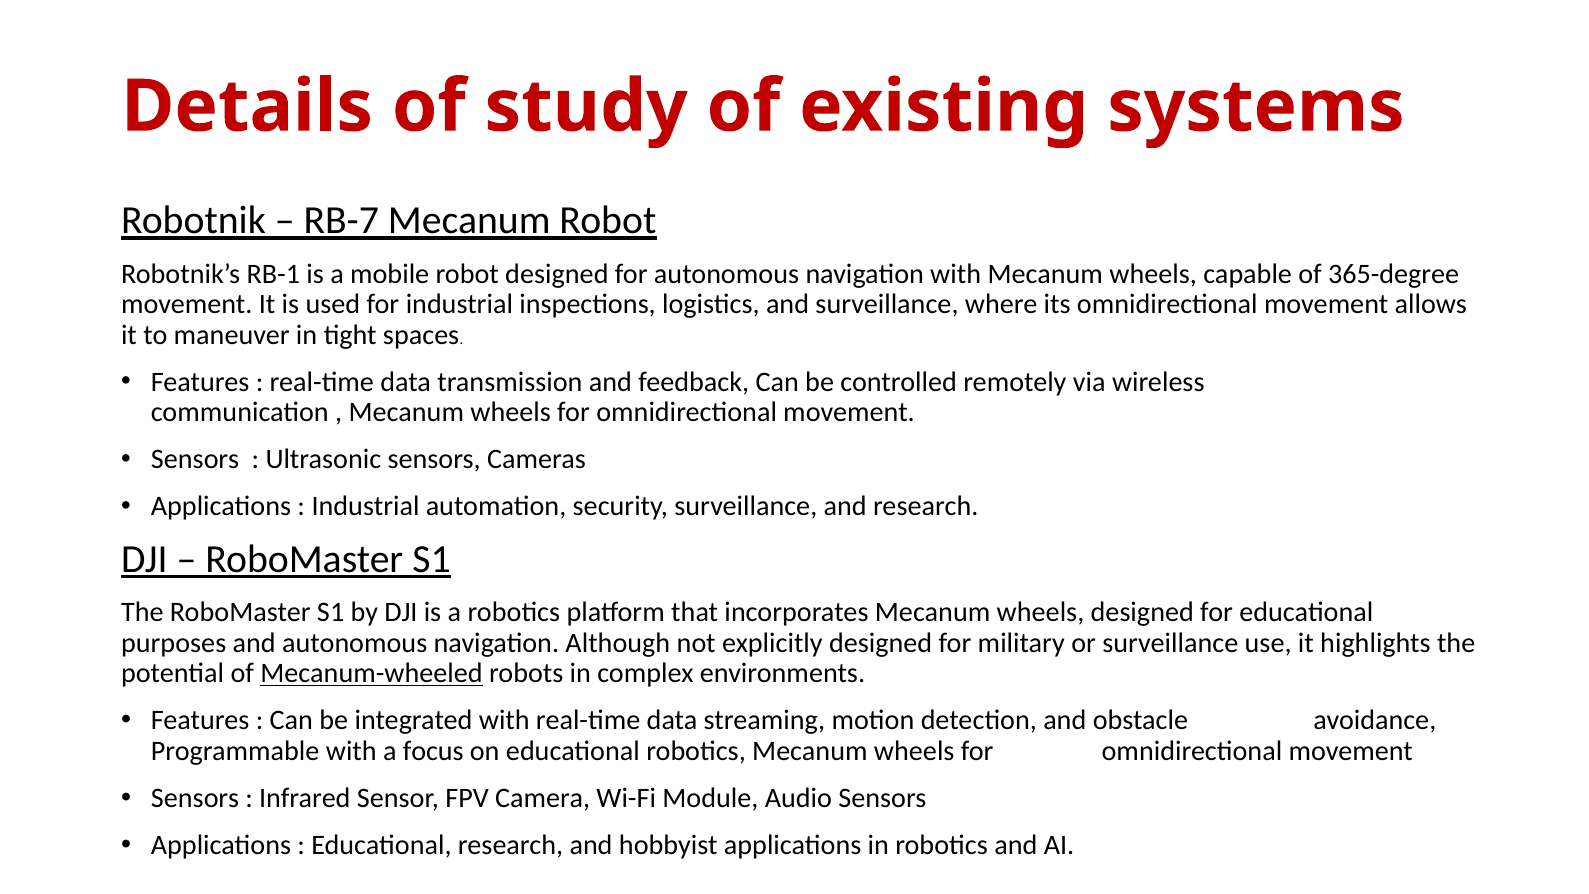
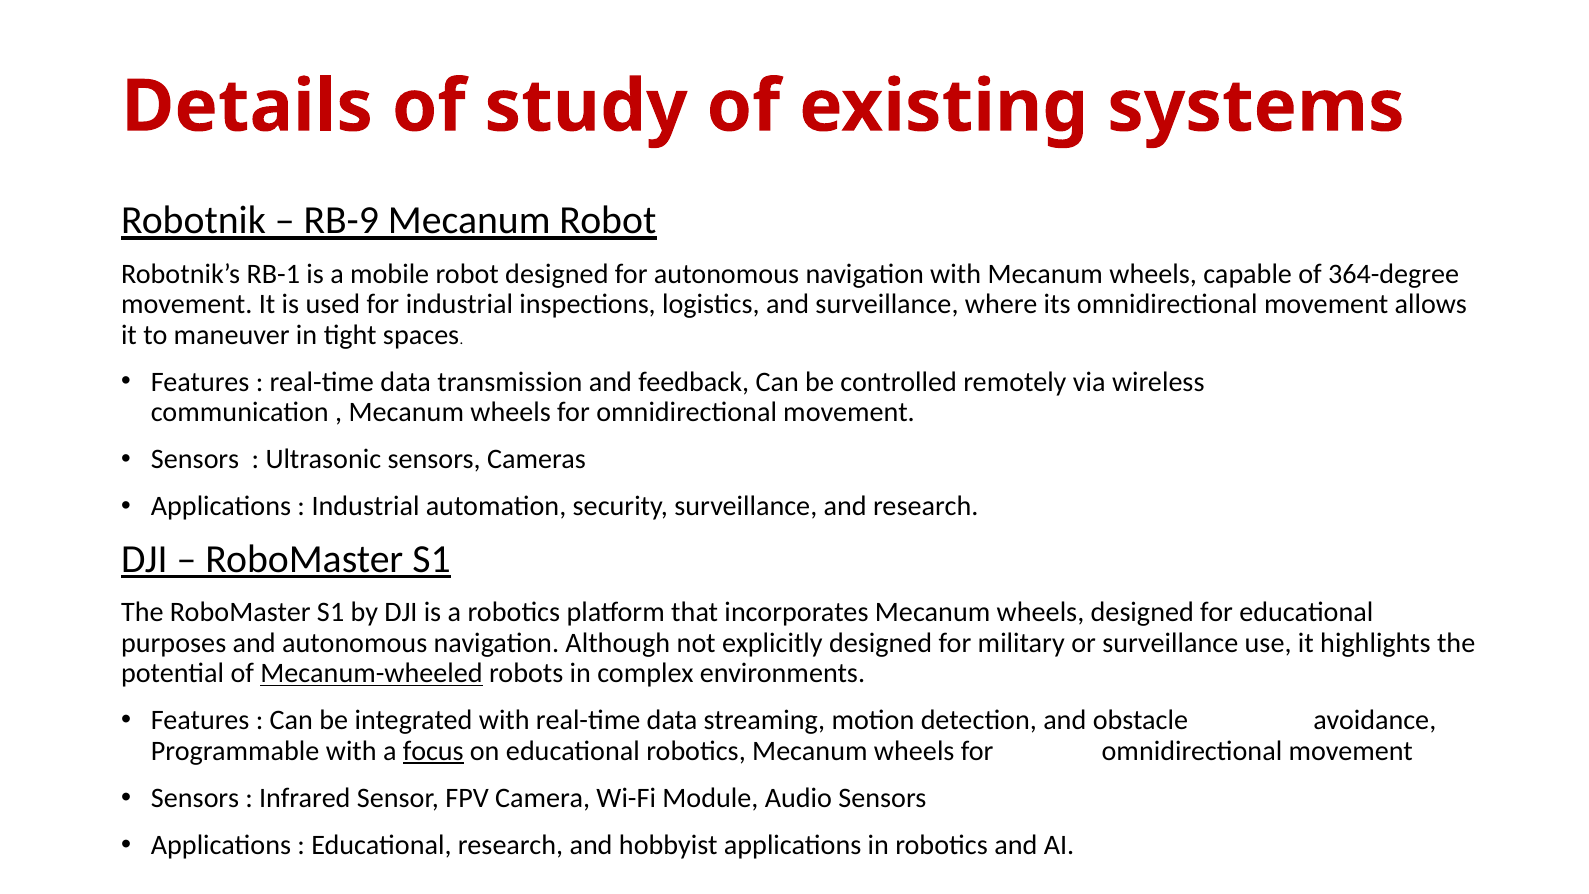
RB-7: RB-7 -> RB-9 (341, 221)
365-degree: 365-degree -> 364-degree (1394, 274)
focus underline: none -> present (433, 751)
